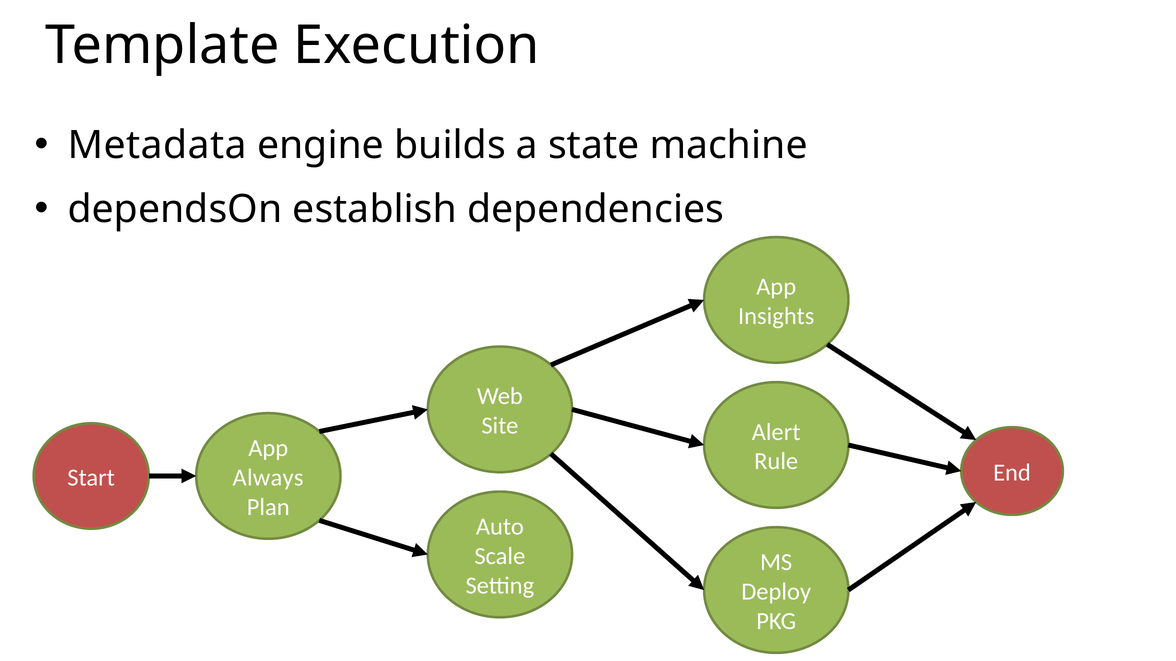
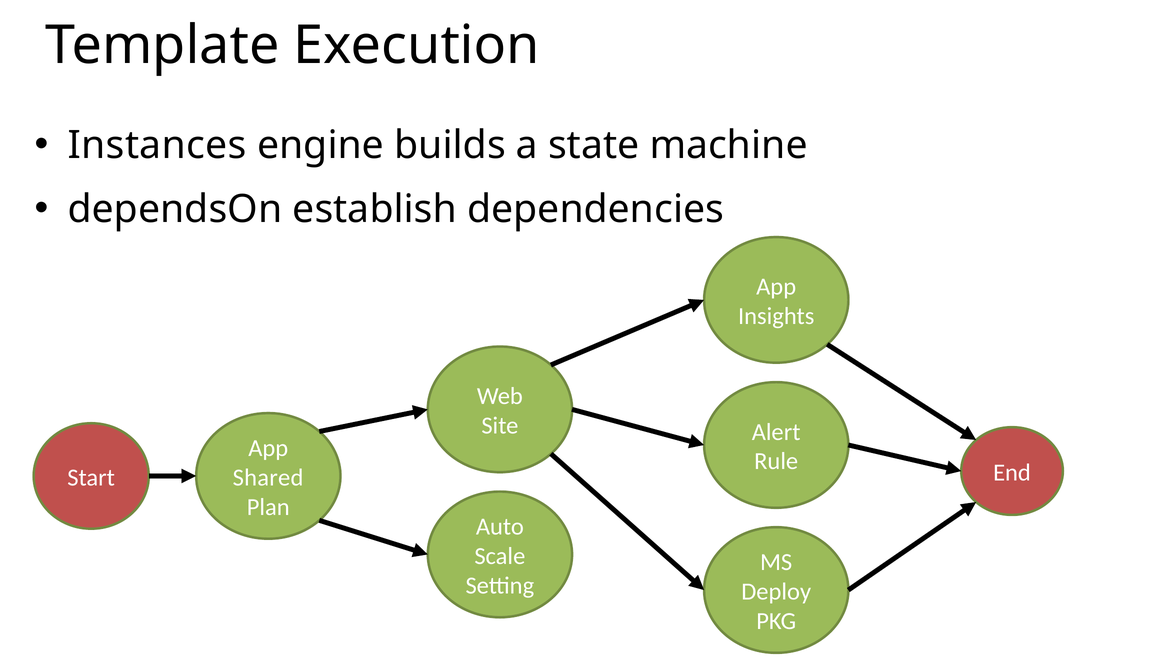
Metadata: Metadata -> Instances (157, 145)
Always: Always -> Shared (268, 478)
